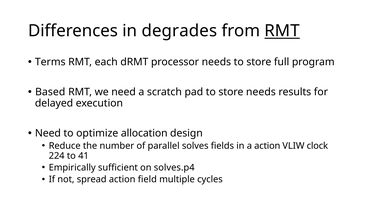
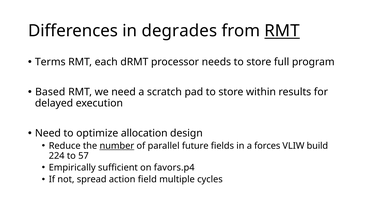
store needs: needs -> within (261, 92)
number underline: none -> present (117, 146)
solves: solves -> future (195, 146)
a action: action -> forces (267, 146)
clock: clock -> build (317, 146)
41: 41 -> 57 (83, 156)
solves.p4: solves.p4 -> favors.p4 (174, 168)
